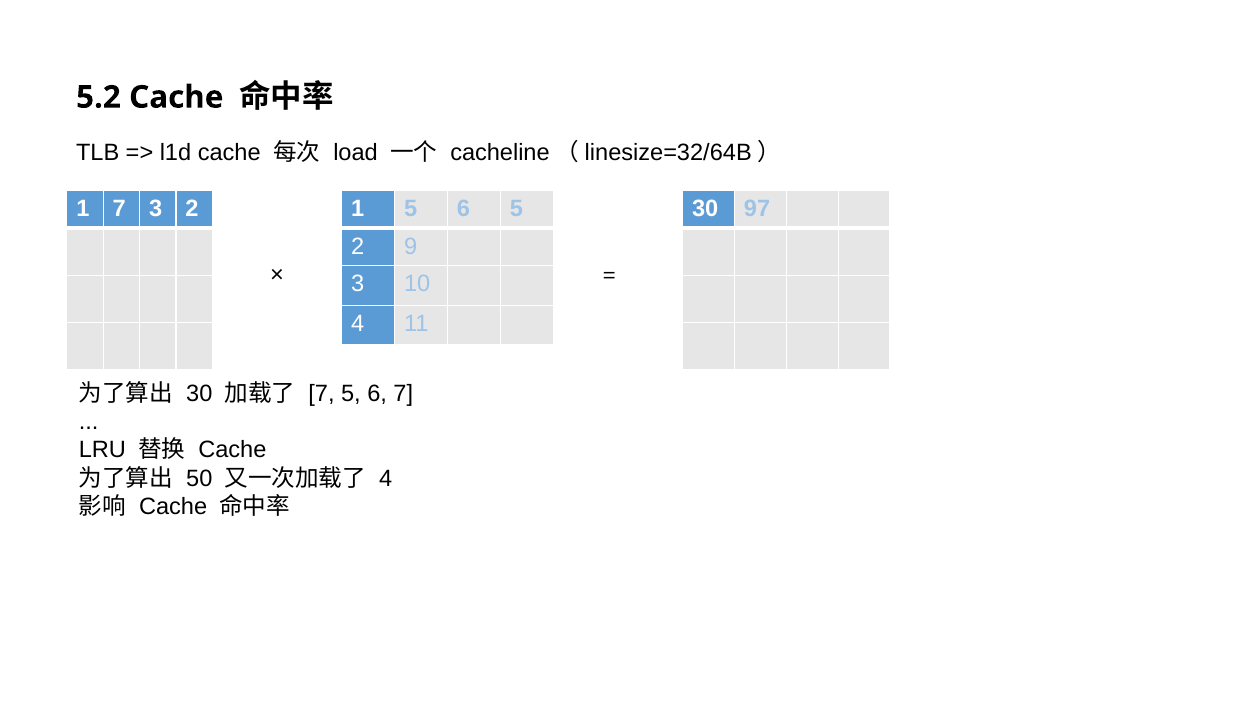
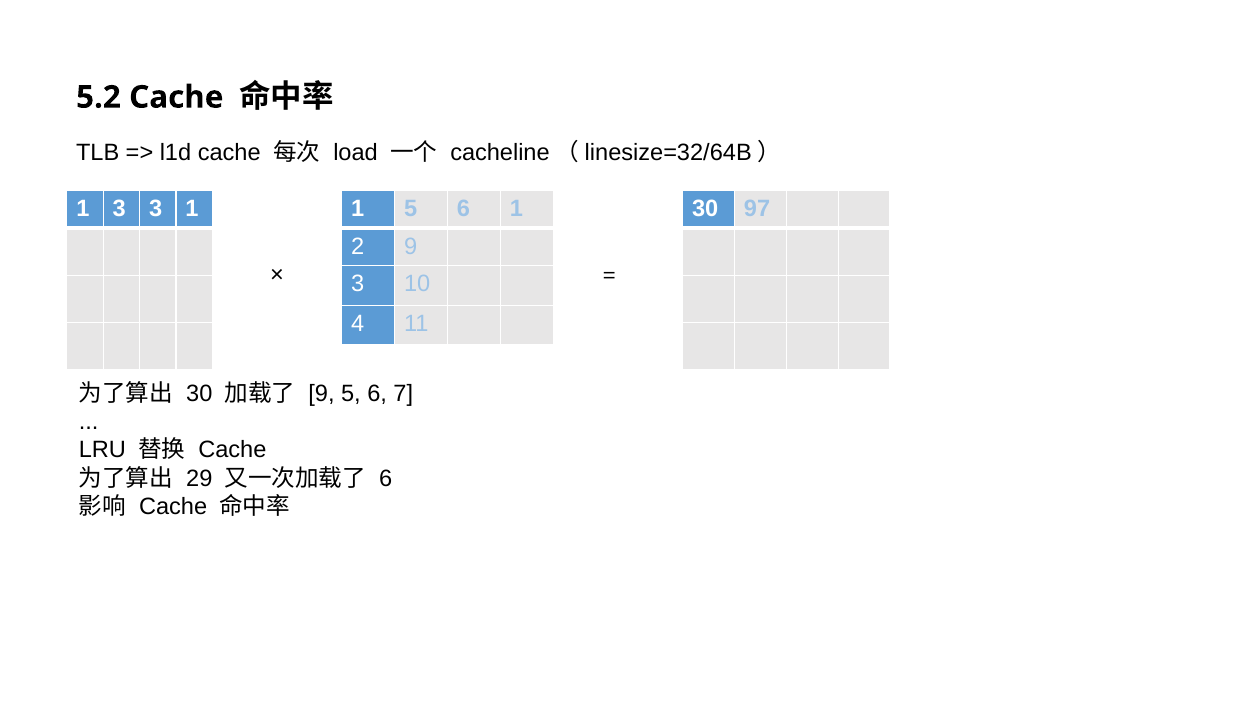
1 7: 7 -> 3 (119, 208)
3 2: 2 -> 1 (192, 208)
6 5: 5 -> 1 (517, 208)
7: 7 -> 9 (321, 393)
50: 50 -> 29 (199, 478)
4: 4 -> 6 (386, 478)
